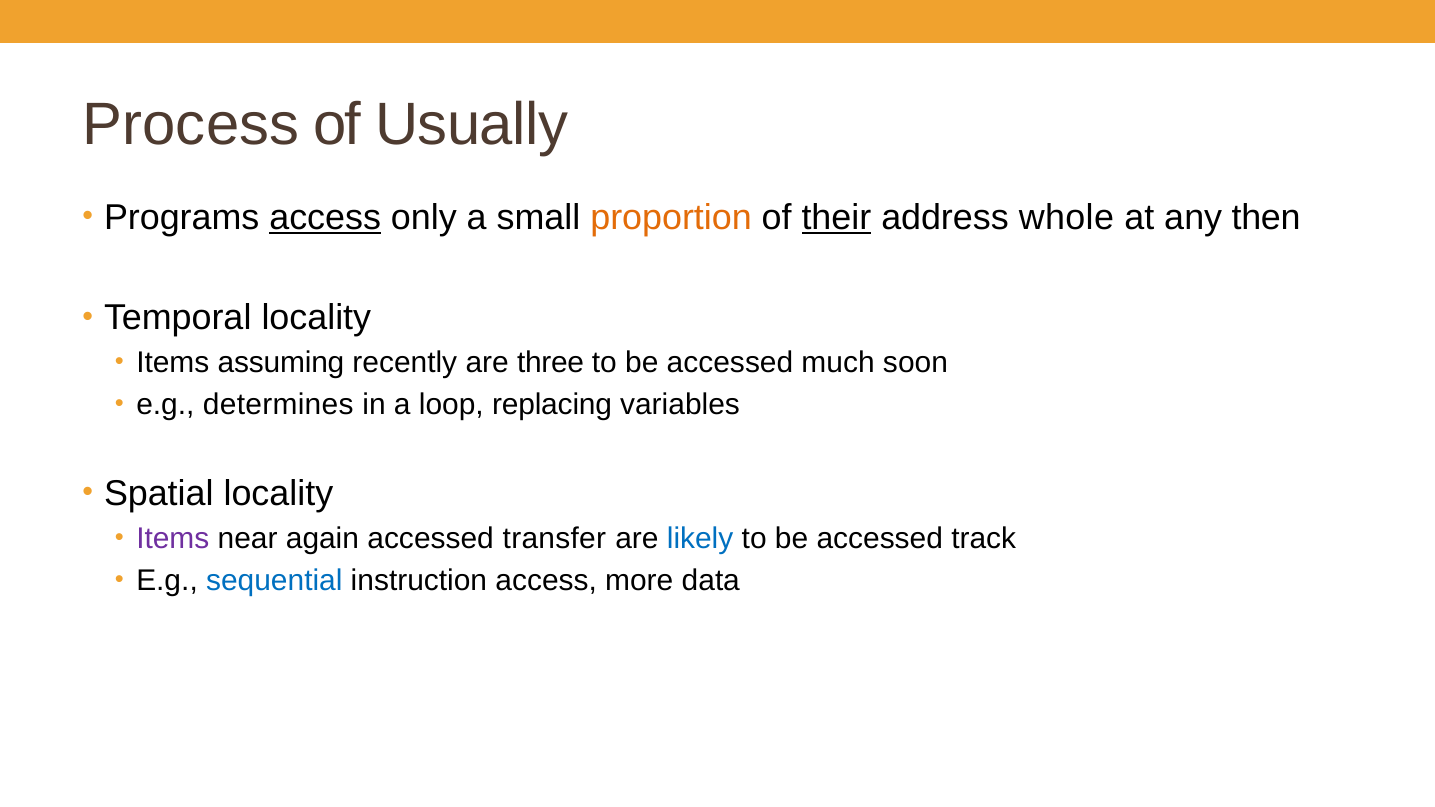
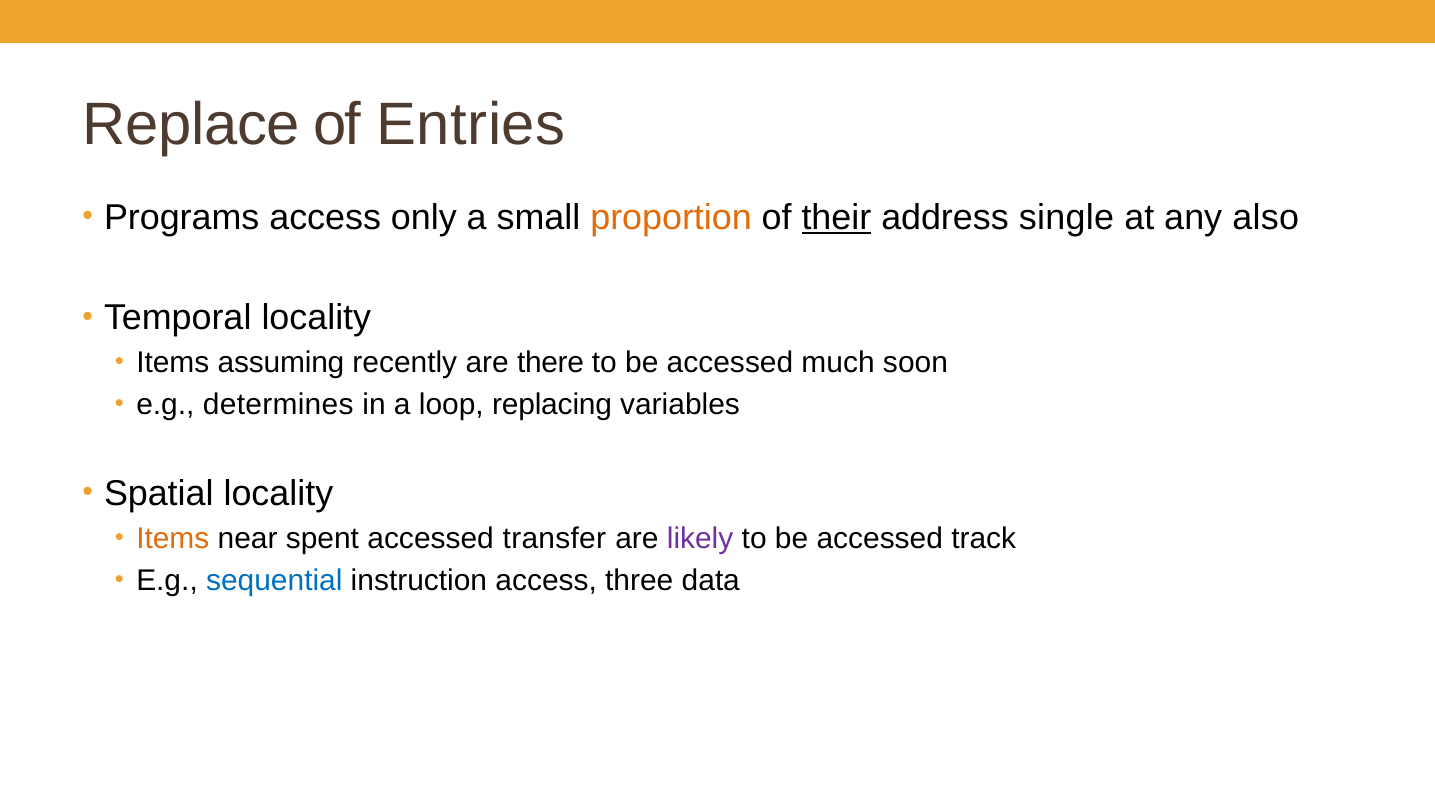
Process: Process -> Replace (191, 125)
Usually: Usually -> Entries (471, 125)
access underline: present -> none (325, 218)
whole: whole -> single (1066, 218)
then: then -> also (1266, 218)
three: three -> there (551, 363)
Items colour: purple -> orange (173, 539)
again: again -> spent (322, 539)
likely colour: blue -> purple (700, 539)
more: more -> three (639, 581)
